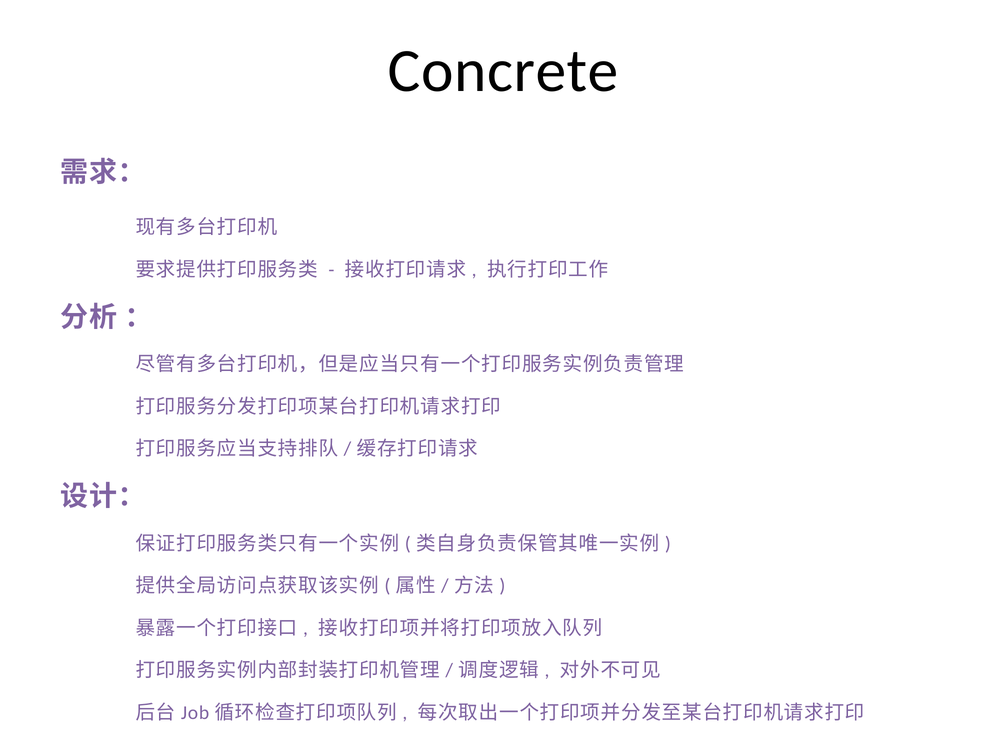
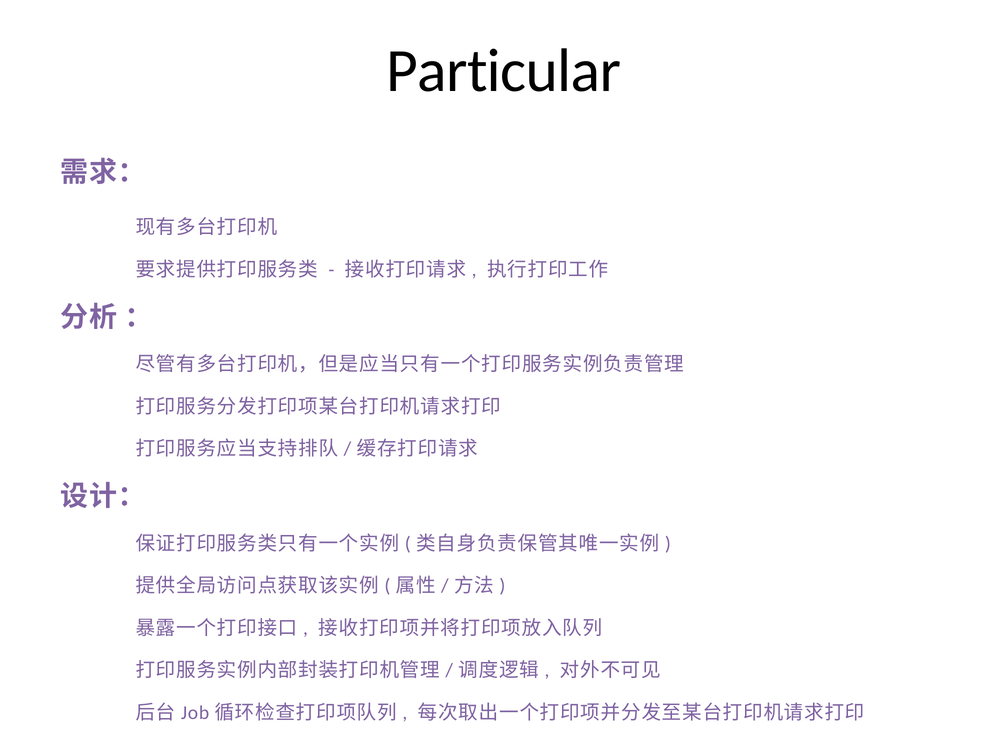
Concrete: Concrete -> Particular (504, 71)
